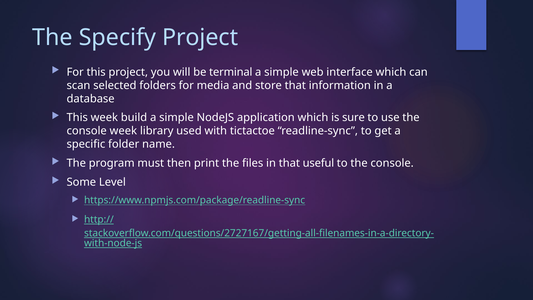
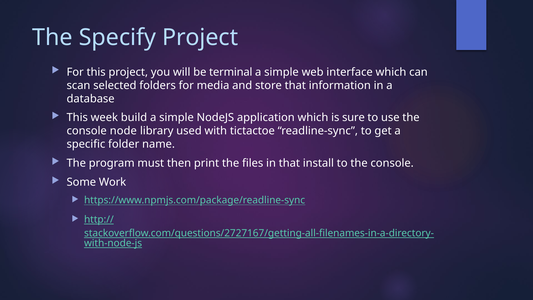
console week: week -> node (123, 131)
useful: useful -> install (318, 163)
Level: Level -> Work (112, 182)
